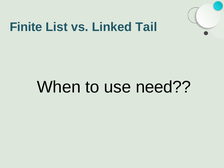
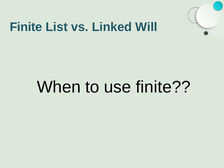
Tail: Tail -> Will (146, 27)
use need: need -> finite (163, 87)
